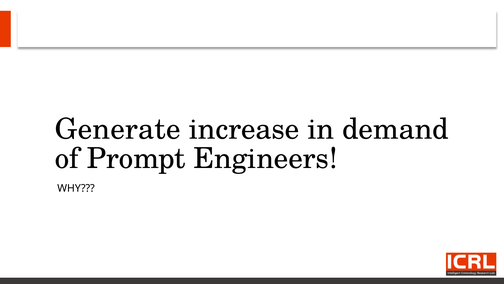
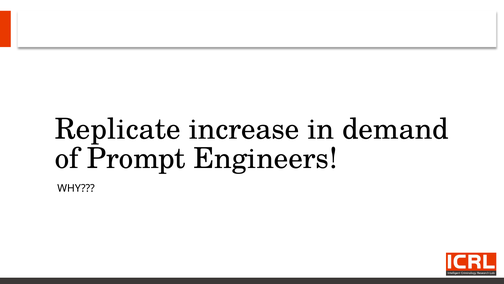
Generate: Generate -> Replicate (118, 129)
